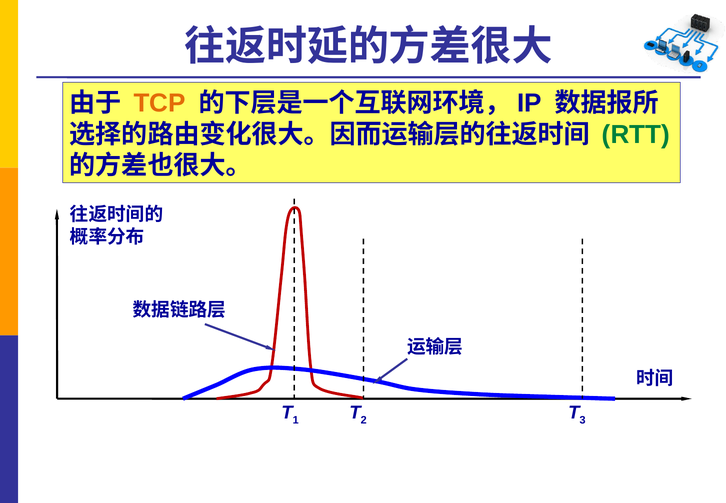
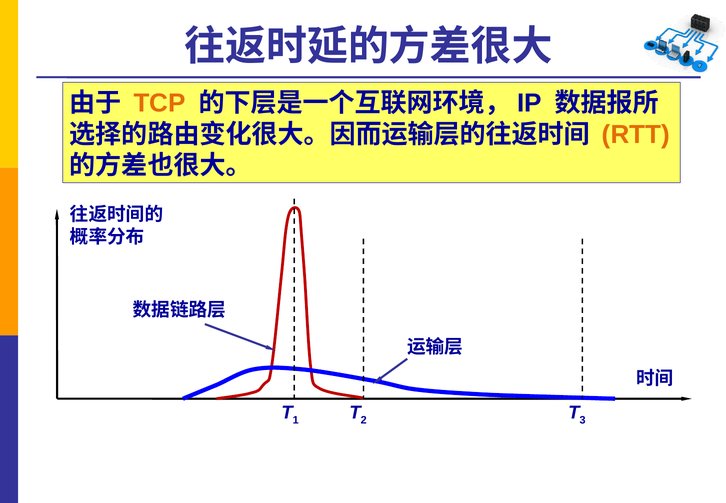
RTT colour: green -> orange (636, 134)
